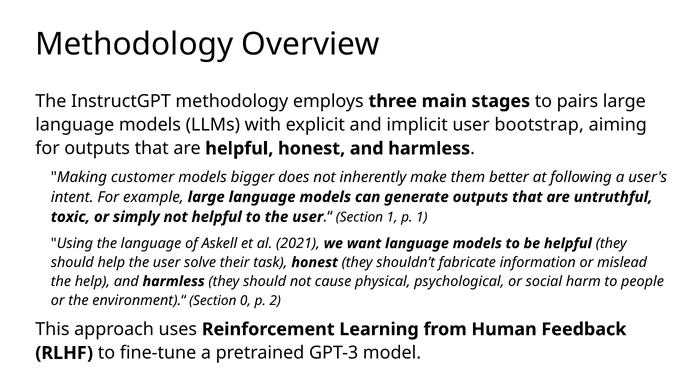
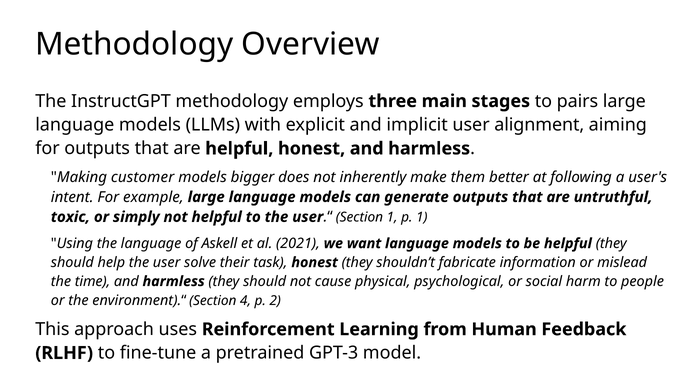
bootstrap: bootstrap -> alignment (539, 125)
the help: help -> time (93, 281)
0: 0 -> 4 (245, 301)
